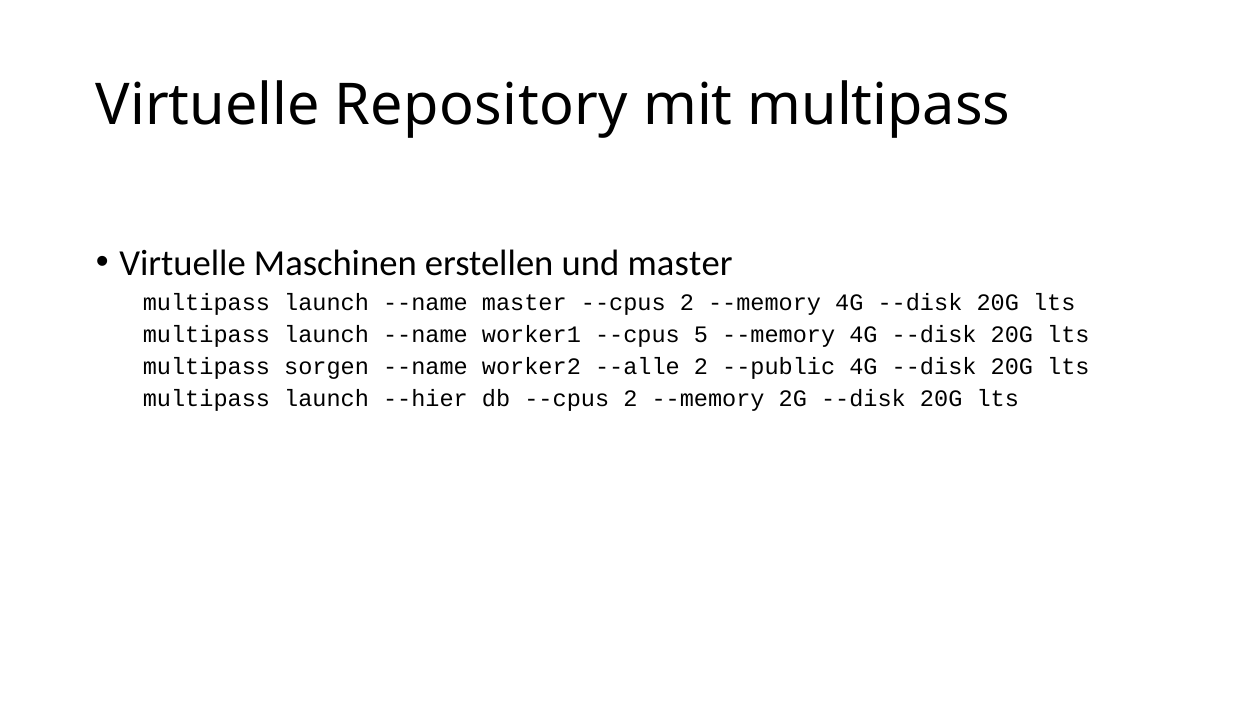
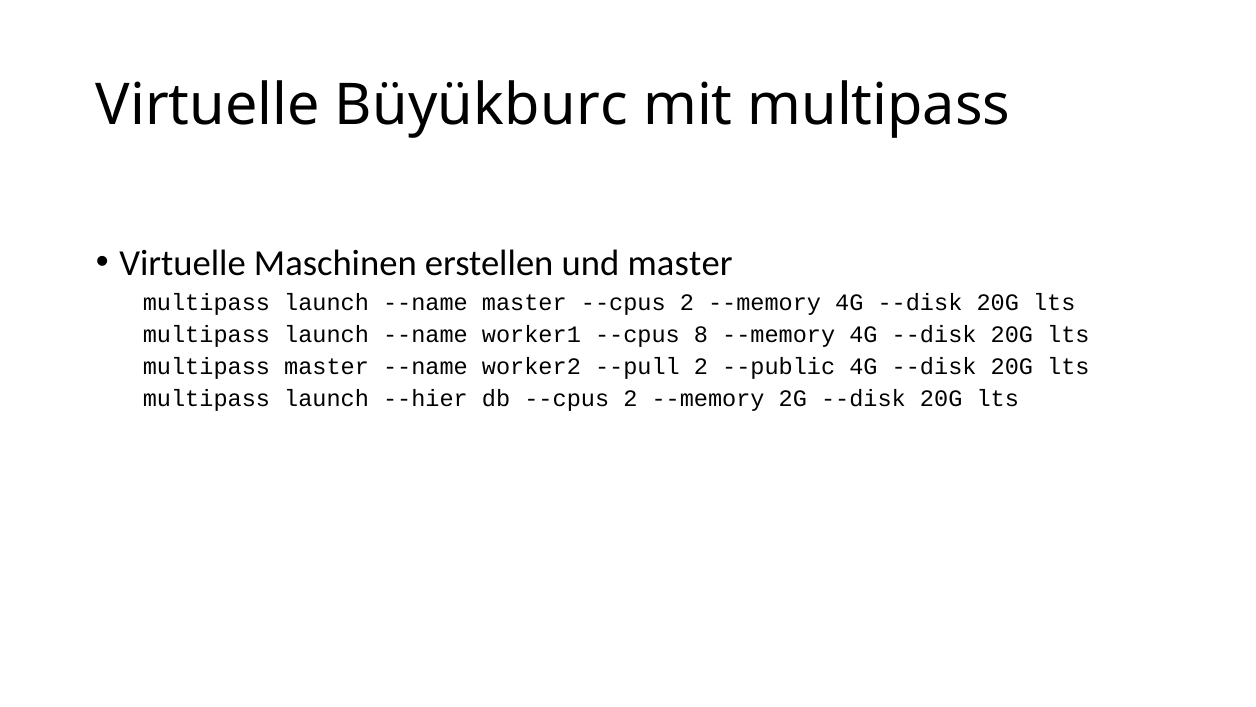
Repository: Repository -> Büyükburc (481, 106)
5: 5 -> 8 (701, 334)
multipass sorgen: sorgen -> master (327, 366)
--alle: --alle -> --pull (637, 366)
